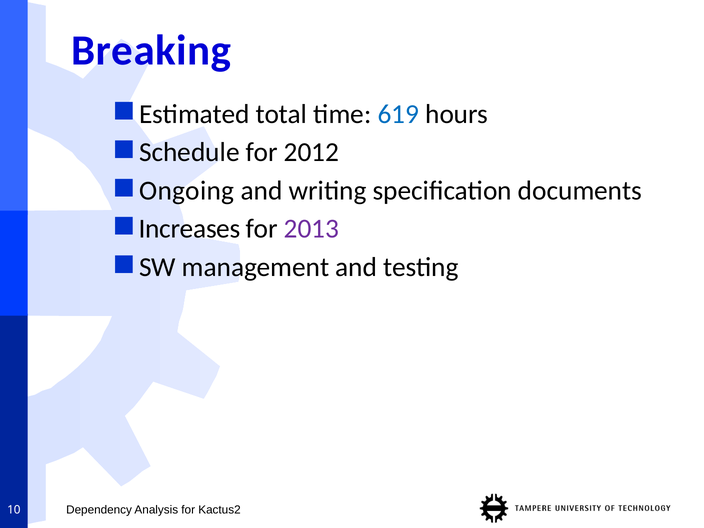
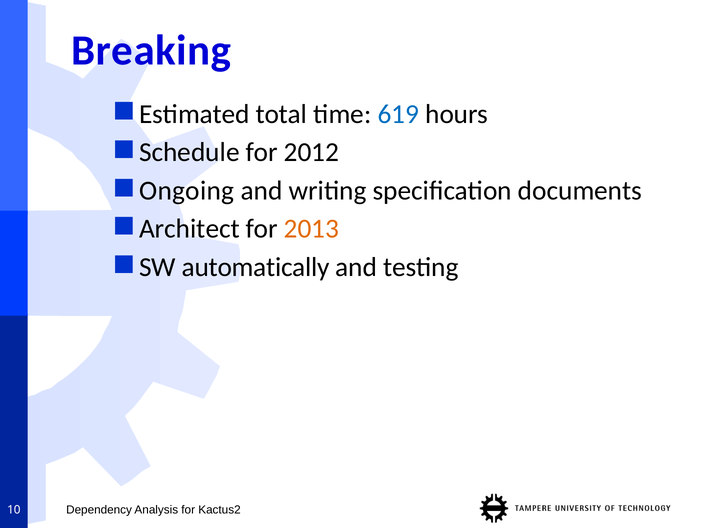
Increases: Increases -> Architect (189, 229)
2013 colour: purple -> orange (311, 229)
management: management -> automatically (256, 267)
